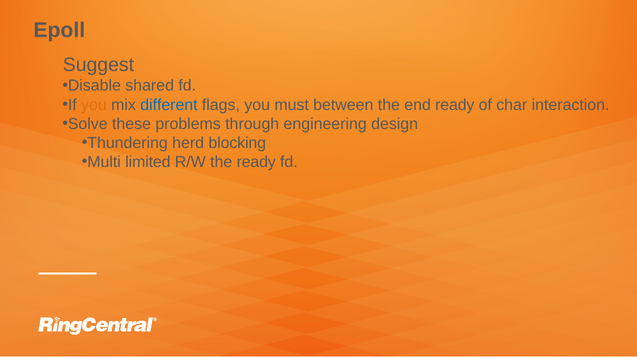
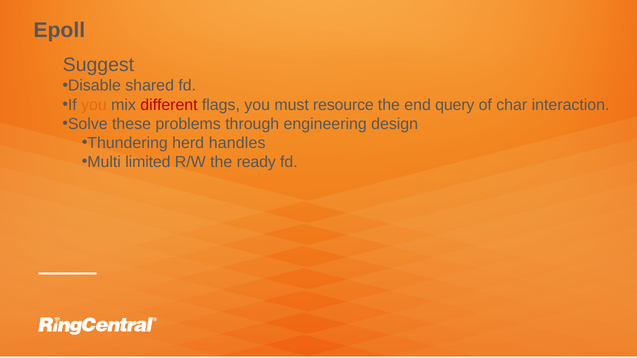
different colour: blue -> red (169, 105)
between: between -> resource (343, 105)
end ready: ready -> query (455, 105)
blocking: blocking -> handles (237, 143)
